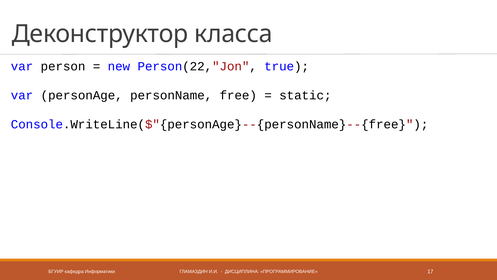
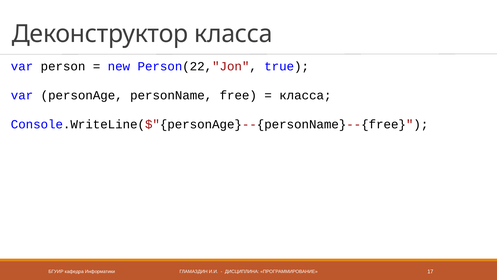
static: static -> класса (305, 95)
